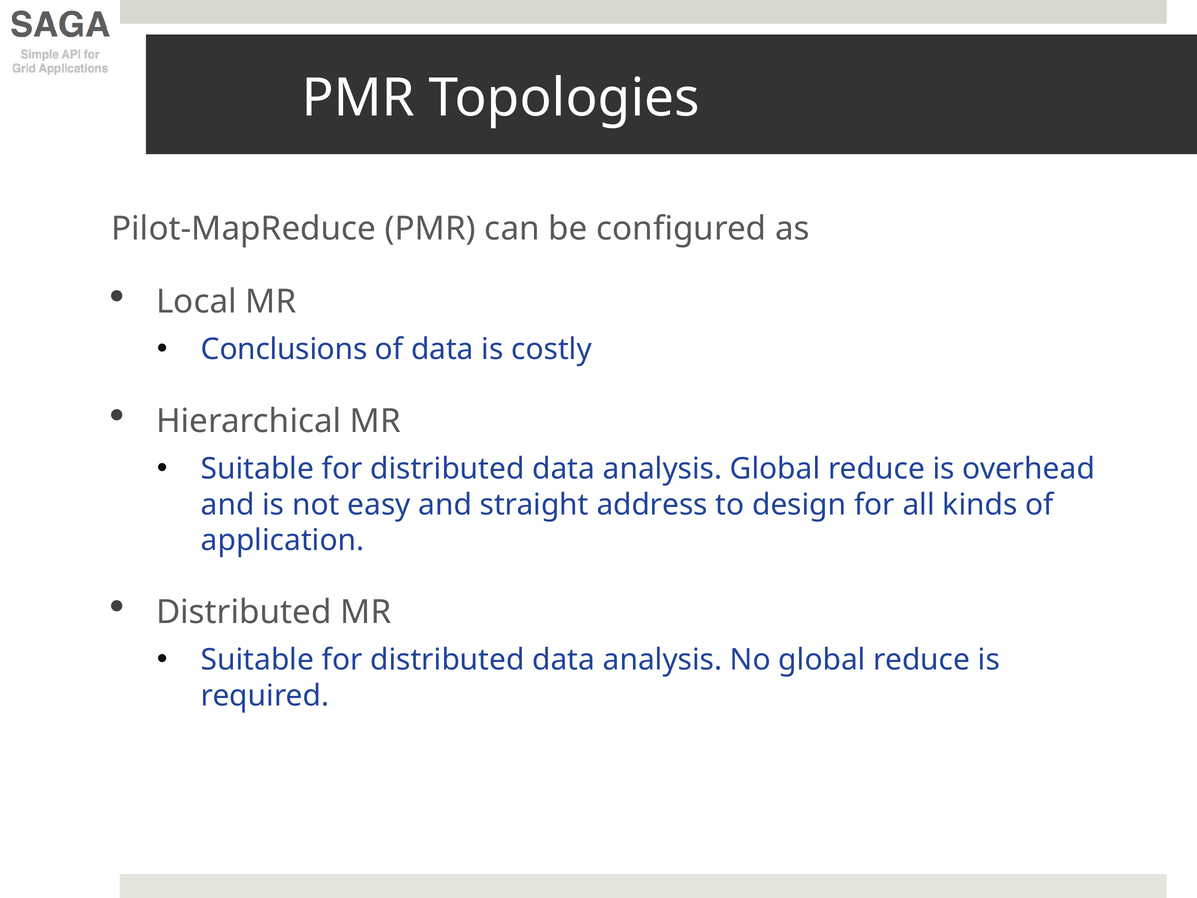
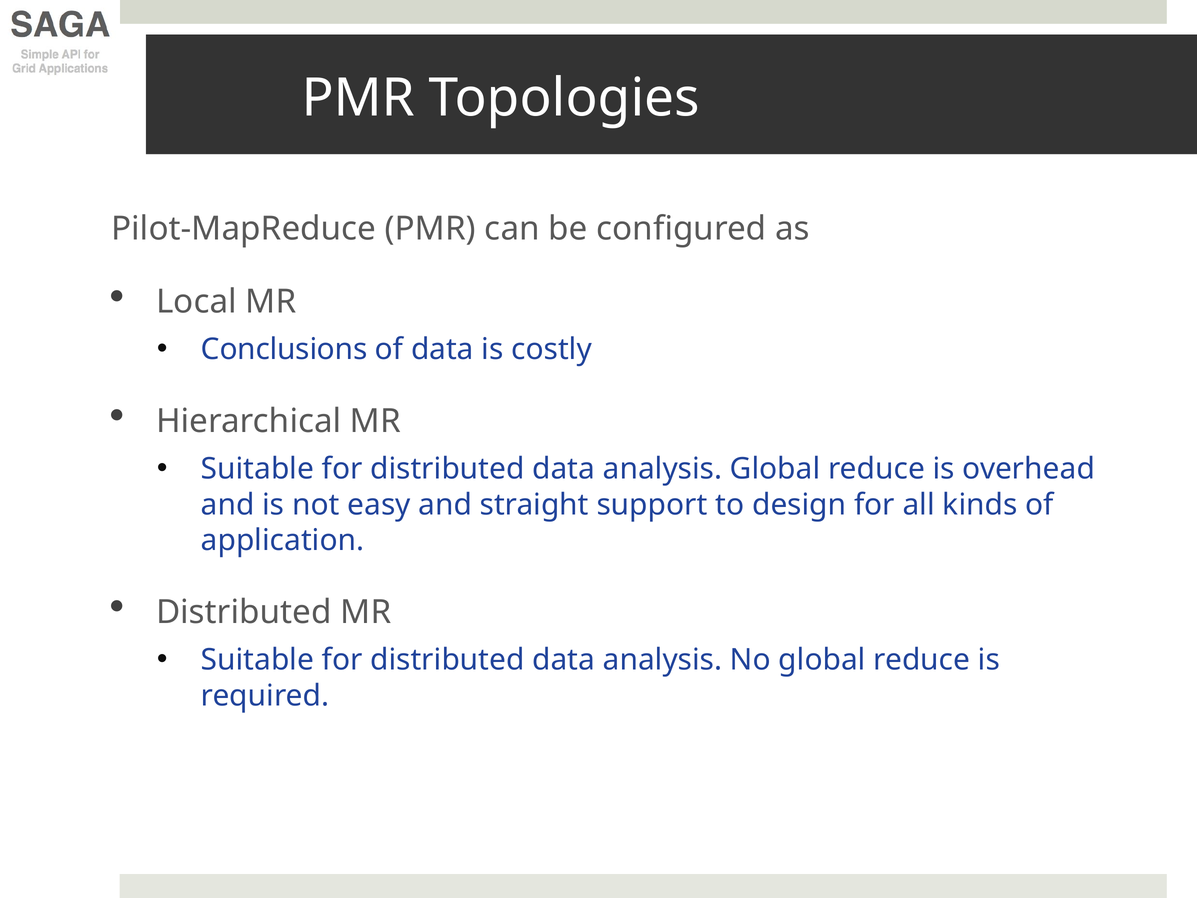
address: address -> support (652, 505)
